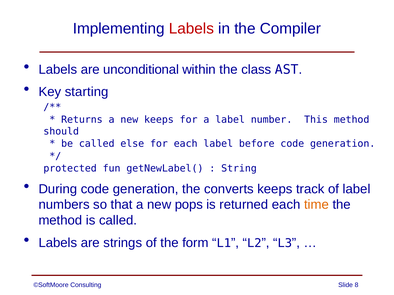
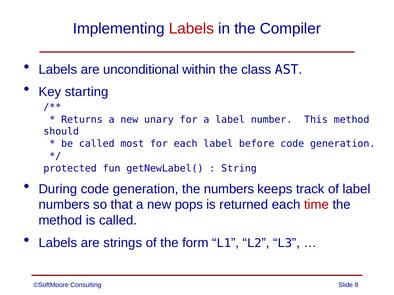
new keeps: keeps -> unary (159, 120)
else: else -> most (132, 144)
the converts: converts -> numbers (229, 189)
time colour: orange -> red (316, 205)
